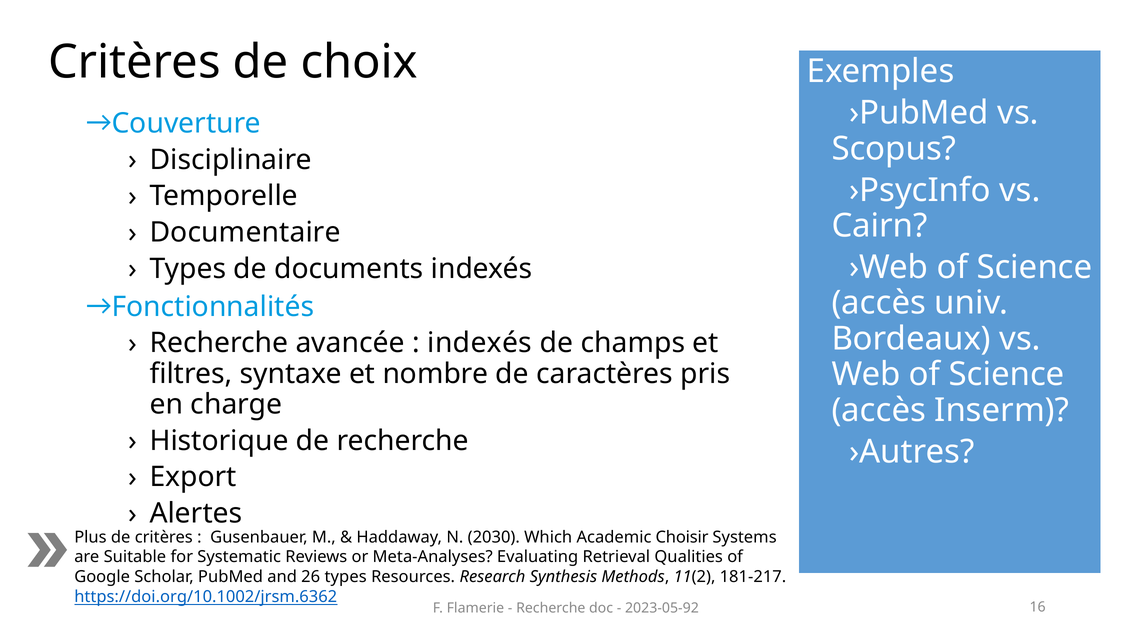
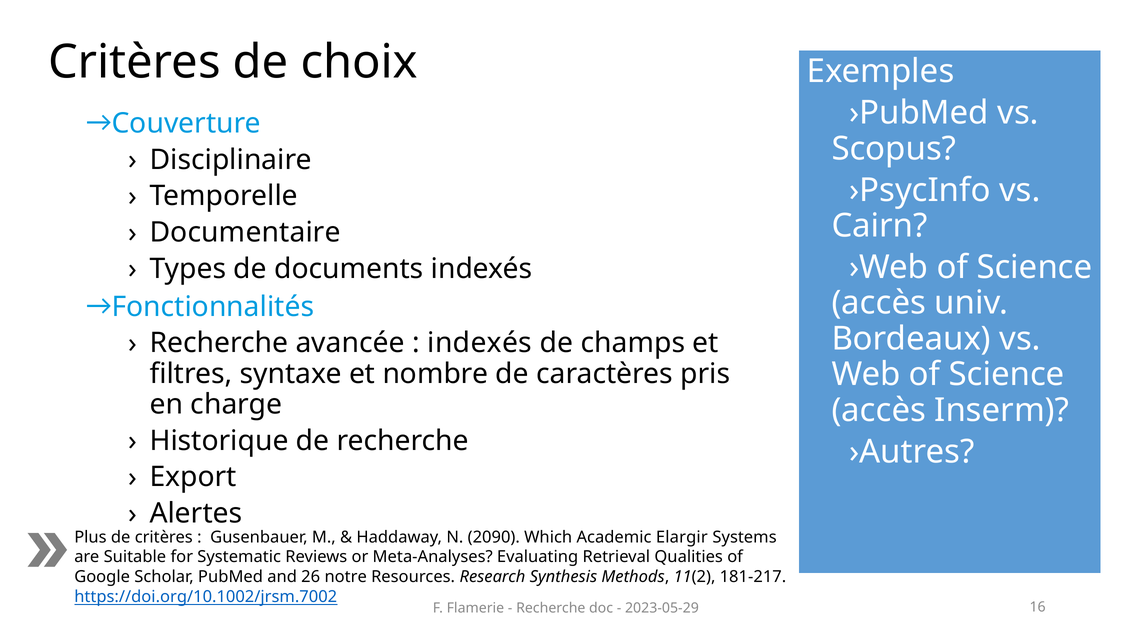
2030: 2030 -> 2090 (494, 537)
Choisir: Choisir -> Elargir (682, 537)
26 types: types -> notre (346, 577)
https://doi.org/10.1002/jrsm.6362: https://doi.org/10.1002/jrsm.6362 -> https://doi.org/10.1002/jrsm.7002 (206, 596)
2023-05-92: 2023-05-92 -> 2023-05-29 (662, 608)
